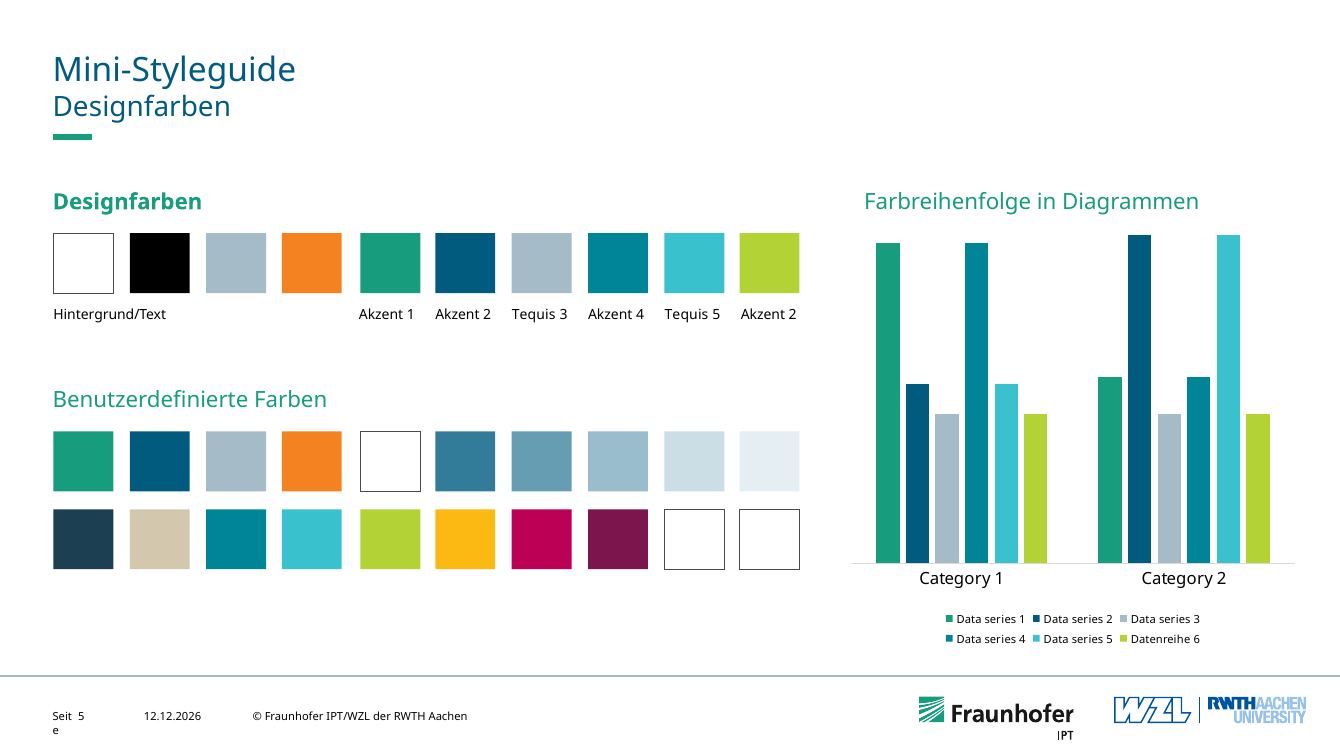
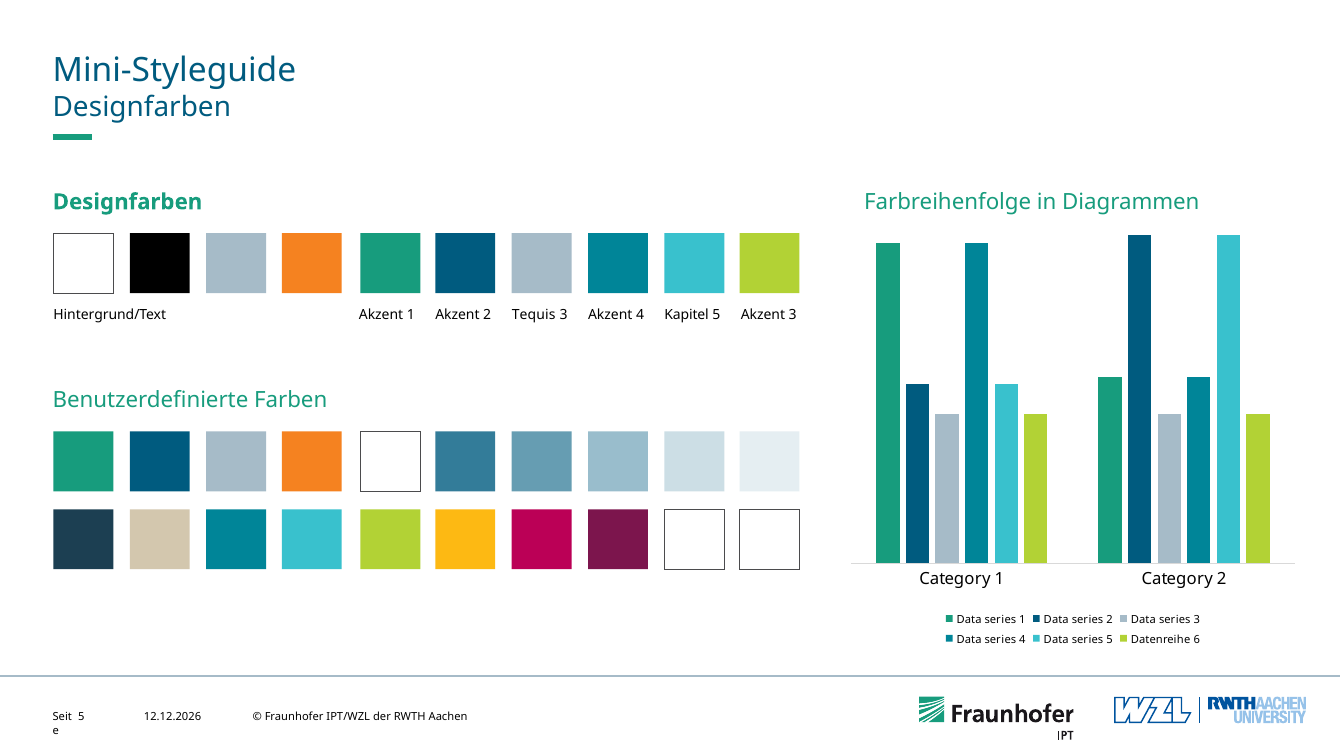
4 Tequis: Tequis -> Kapitel (687, 315)
5 Akzent 2: 2 -> 3 (793, 315)
